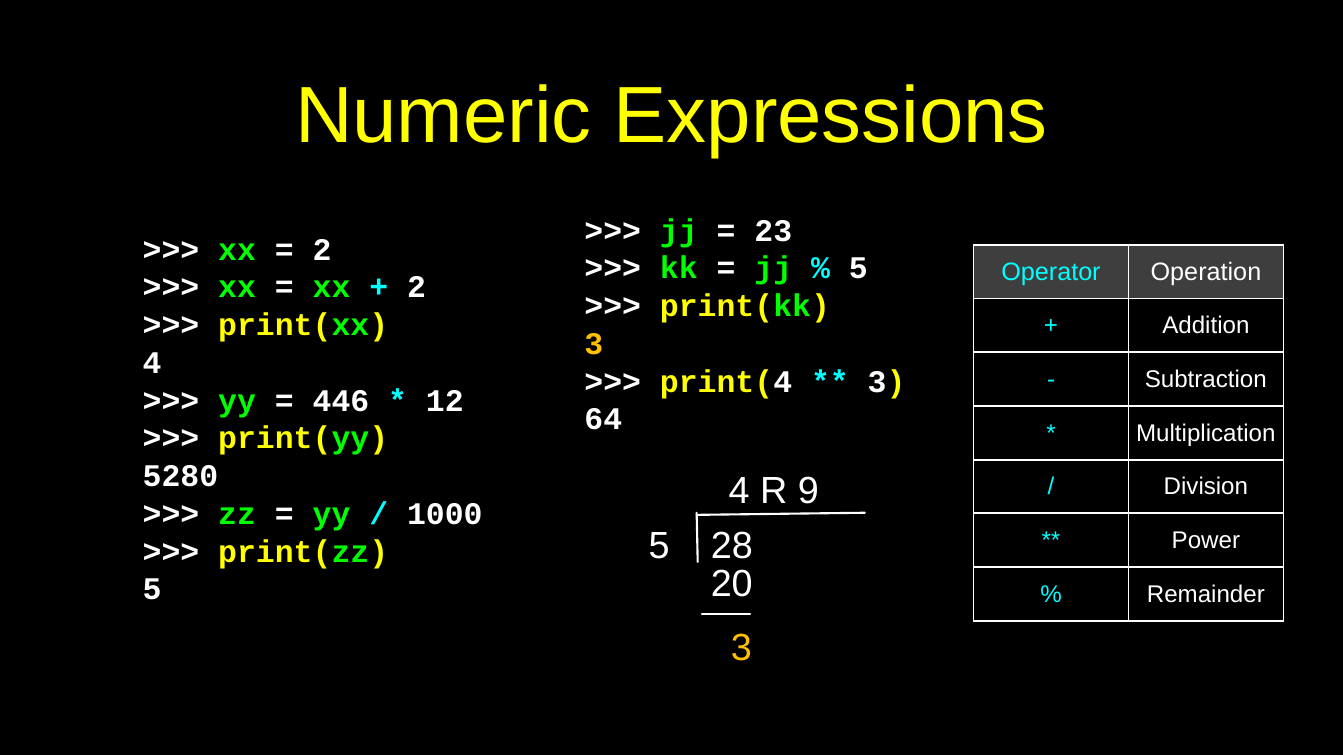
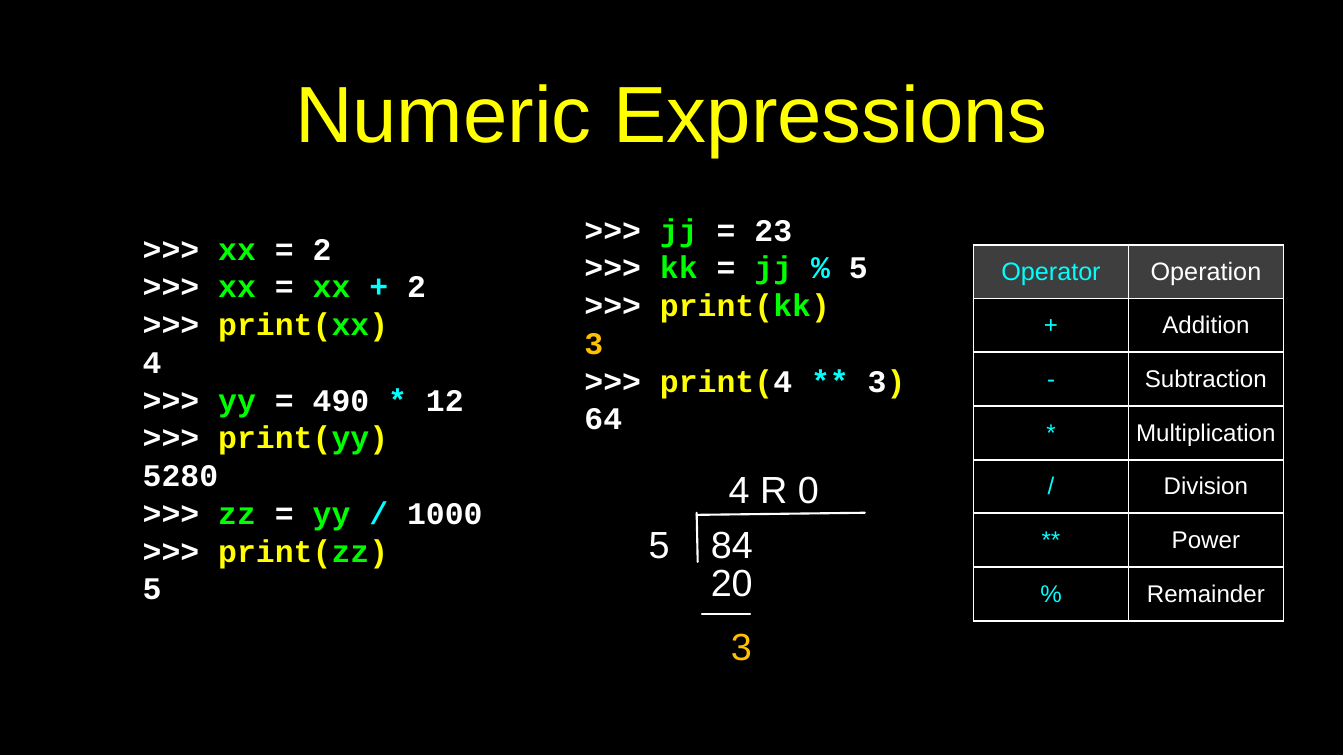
446: 446 -> 490 (341, 401)
9: 9 -> 0 (808, 491)
28: 28 -> 84 (732, 547)
